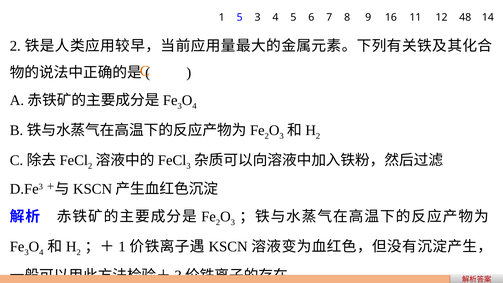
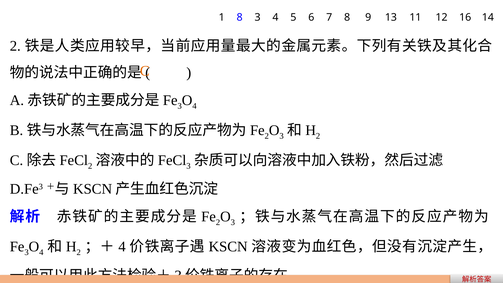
1 5: 5 -> 8 (240, 17)
16: 16 -> 13 (391, 17)
48: 48 -> 16 (465, 17)
1: 1 -> 4 (122, 247)
